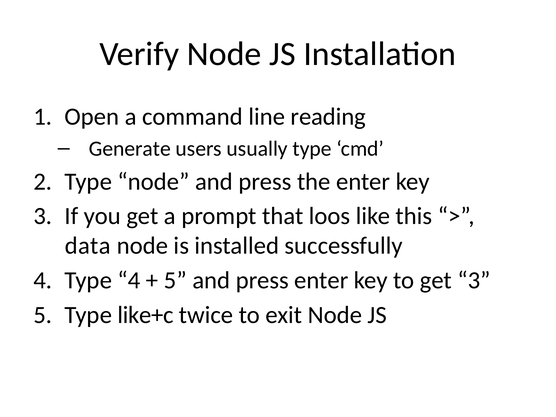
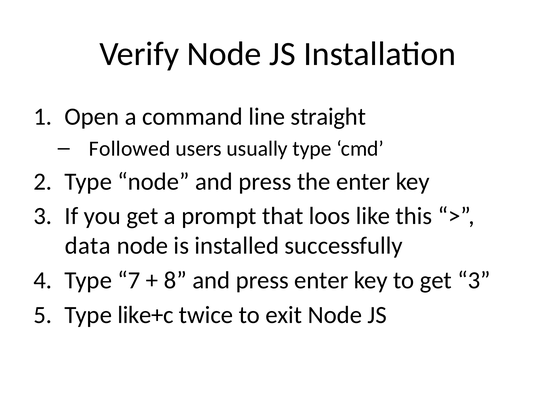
reading: reading -> straight (328, 117)
Generate: Generate -> Followed (130, 149)
Type 4: 4 -> 7 (129, 280)
5: 5 -> 8 (175, 280)
